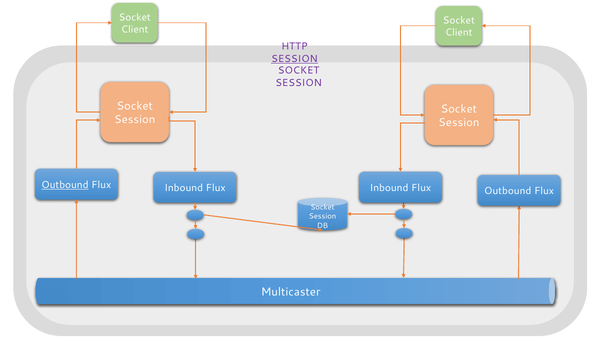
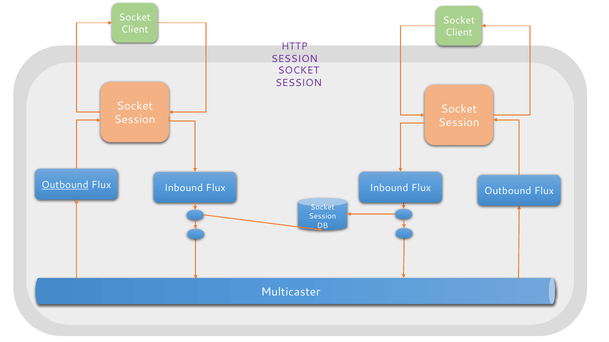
SESSION underline: present -> none (294, 59)
